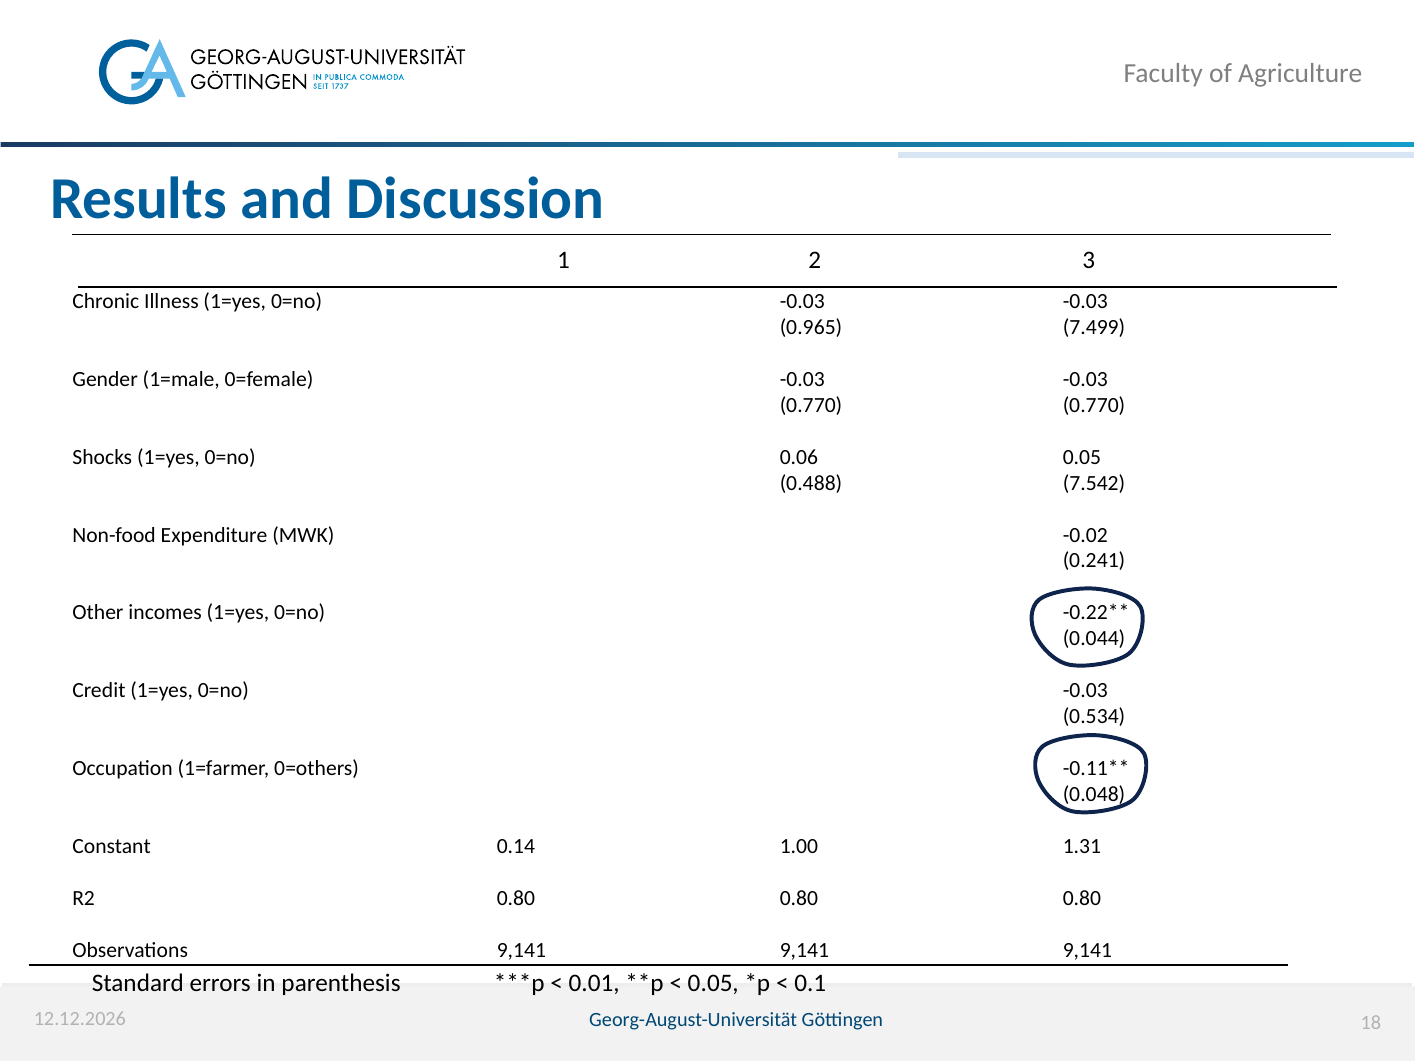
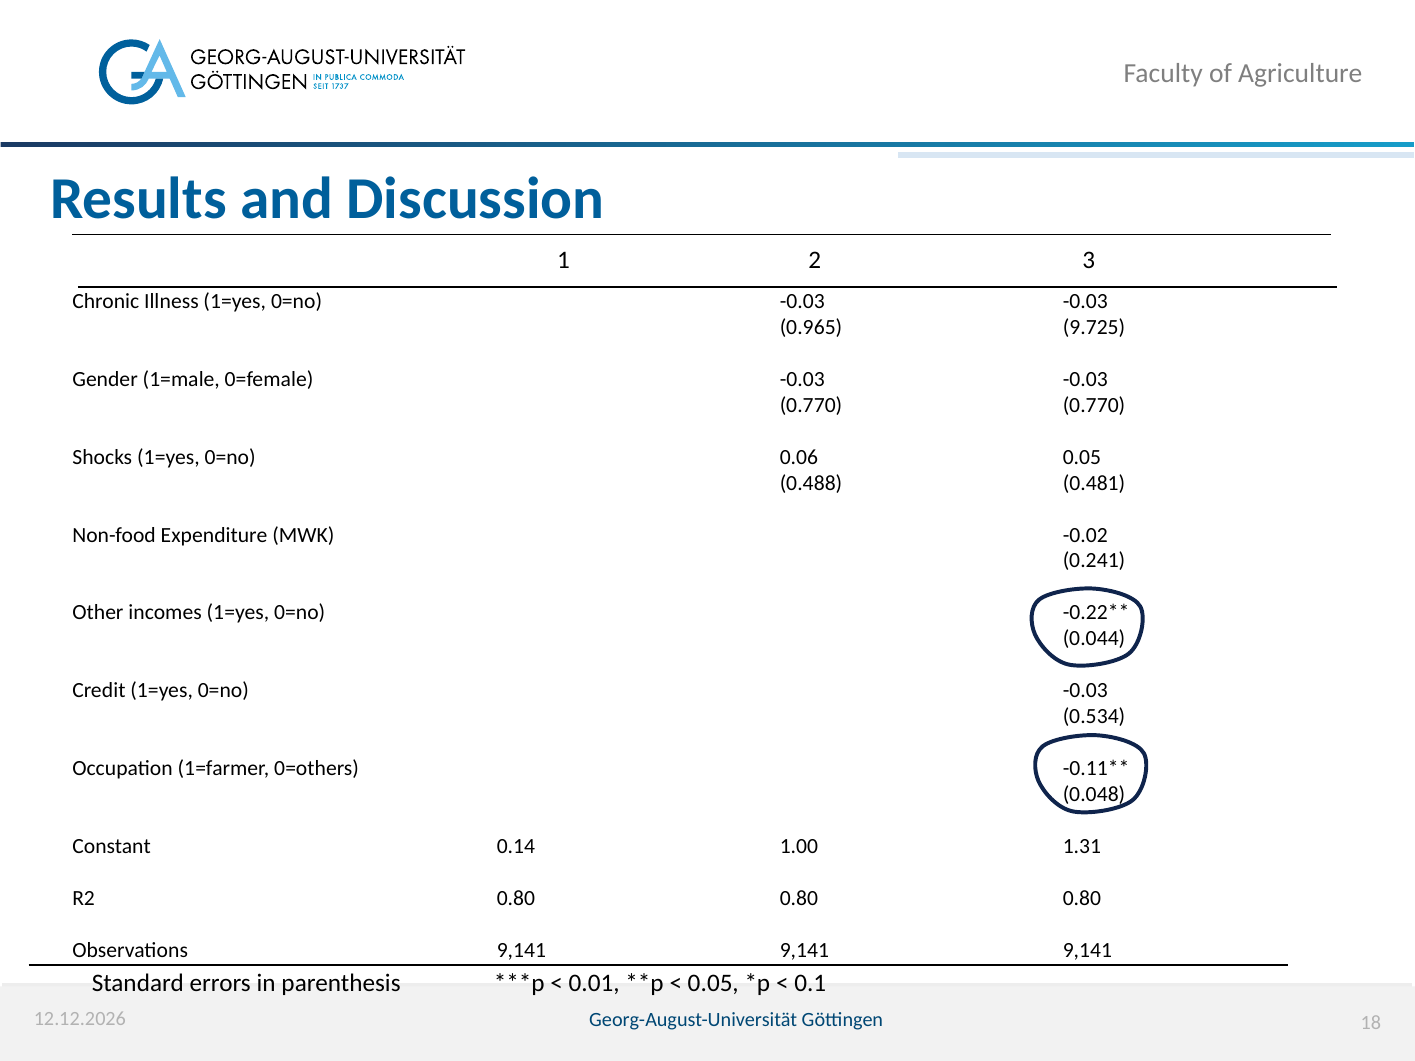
7.499: 7.499 -> 9.725 (1094, 327)
7.542: 7.542 -> 0.481 (1094, 483)
